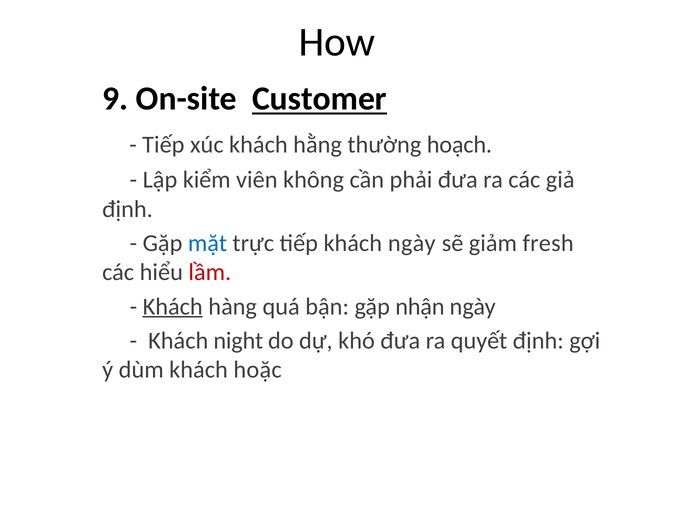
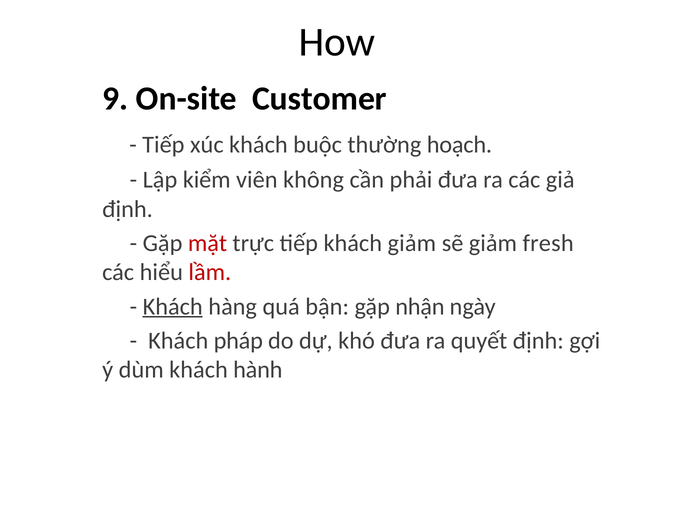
Customer underline: present -> none (319, 99)
hằng: hằng -> buộc (318, 145)
mặt colour: blue -> red (207, 243)
khách ngày: ngày -> giảm (412, 243)
night: night -> pháp (238, 341)
hoặc: hoặc -> hành (258, 370)
